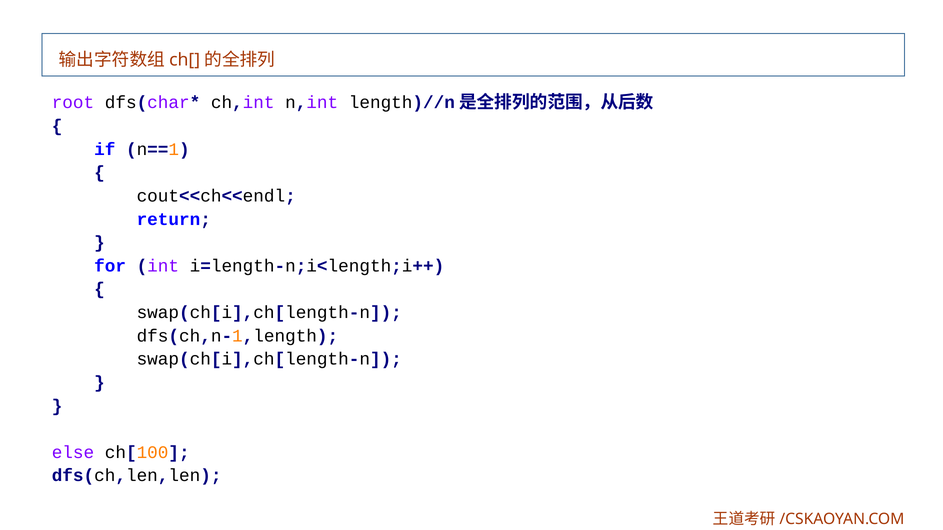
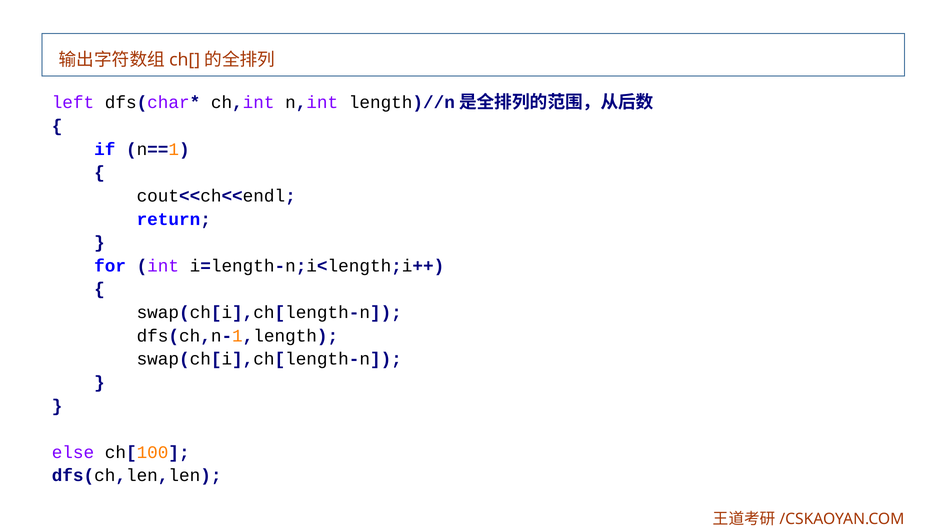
root: root -> left (73, 103)
